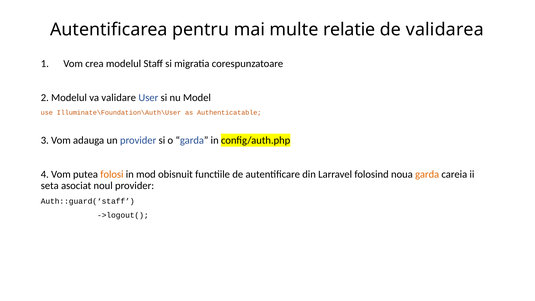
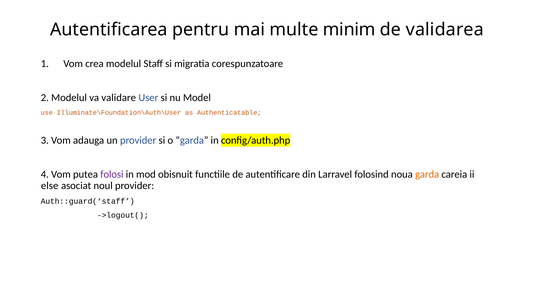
relatie: relatie -> minim (349, 30)
folosi colour: orange -> purple (112, 174)
seta: seta -> else (50, 186)
